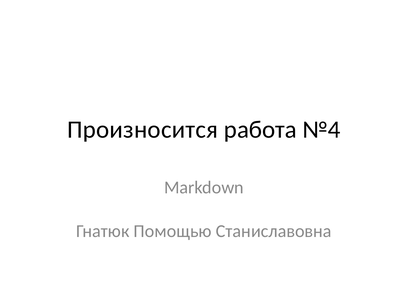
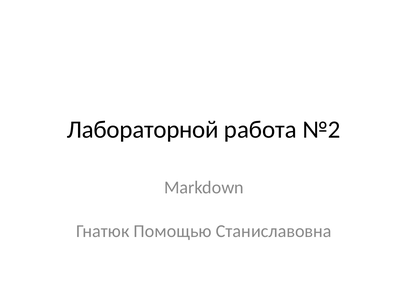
Произносится: Произносится -> Лабораторной (143, 130)
№4: №4 -> №2 (321, 130)
